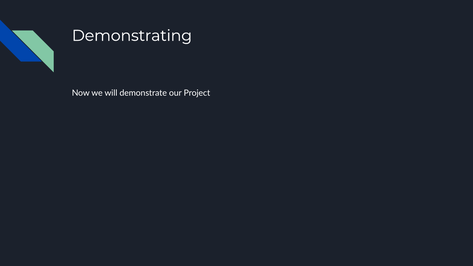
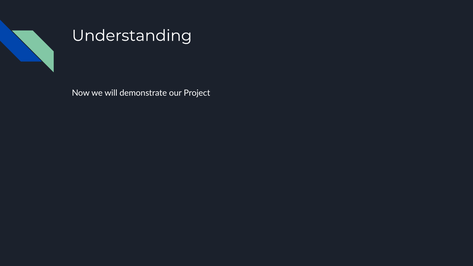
Demonstrating: Demonstrating -> Understanding (132, 36)
